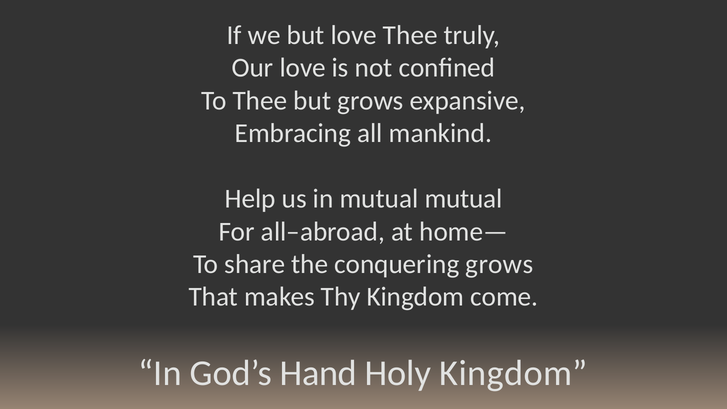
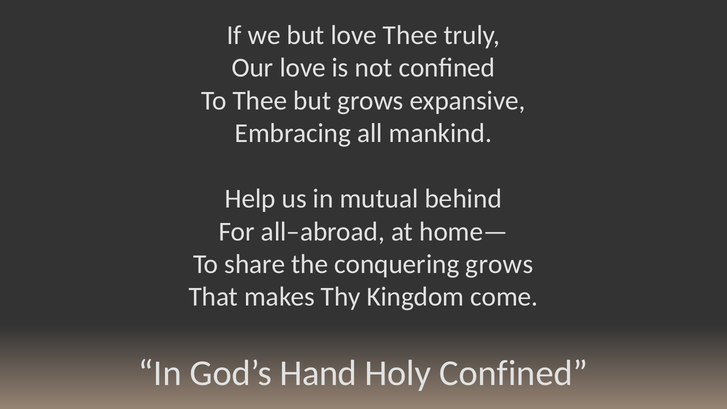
mutual mutual: mutual -> behind (463, 199)
Holy Kingdom: Kingdom -> Confined (514, 373)
